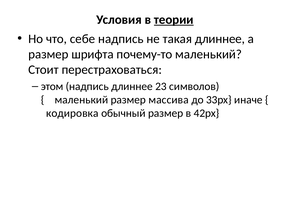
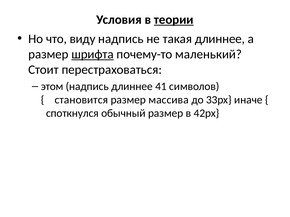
себе: себе -> виду (83, 39)
шрифта underline: none -> present (93, 54)
23: 23 -> 41 (161, 87)
маленький: маленький -> становится (81, 100)
кодировка: кодировка -> споткнулся (72, 114)
